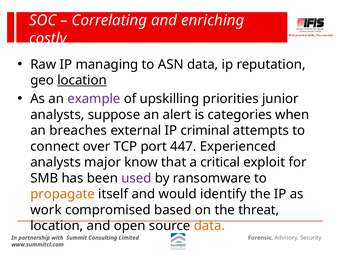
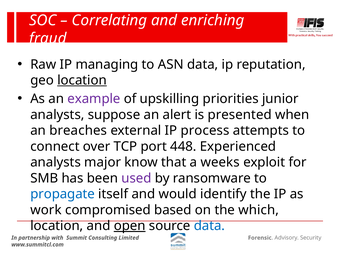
costly: costly -> fraud (48, 38)
categories: categories -> presented (240, 115)
criminal: criminal -> process (205, 131)
447: 447 -> 448 (183, 146)
critical: critical -> weeks (220, 162)
propagate colour: orange -> blue (63, 194)
threat: threat -> which (259, 210)
open underline: none -> present (130, 226)
data colour: orange -> blue (209, 226)
